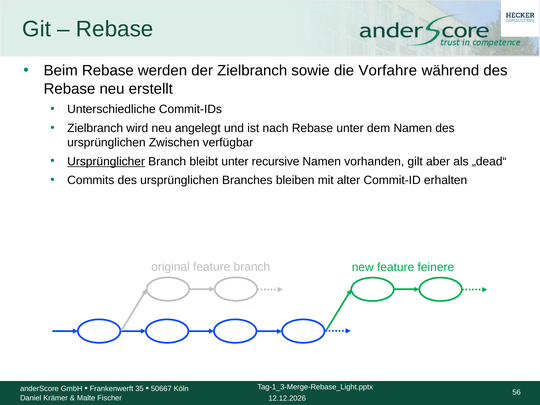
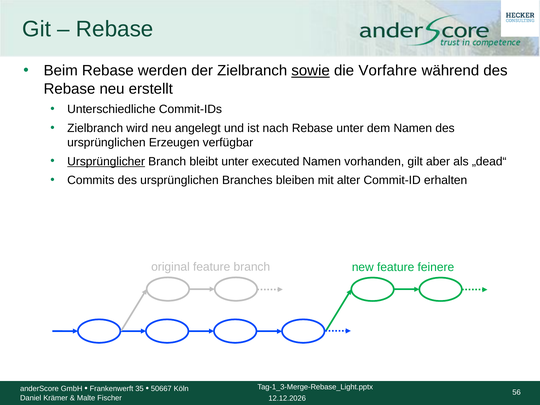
sowie underline: none -> present (311, 71)
Zwischen: Zwischen -> Erzeugen (174, 143)
recursive: recursive -> executed (276, 161)
